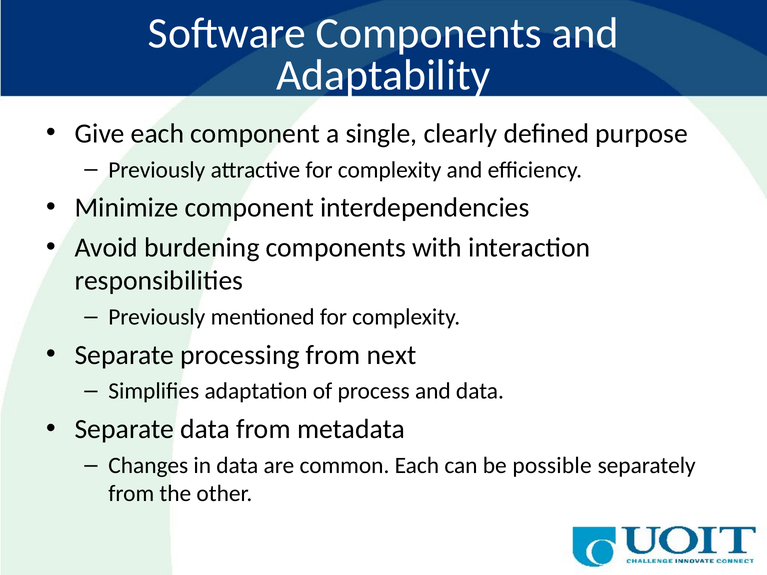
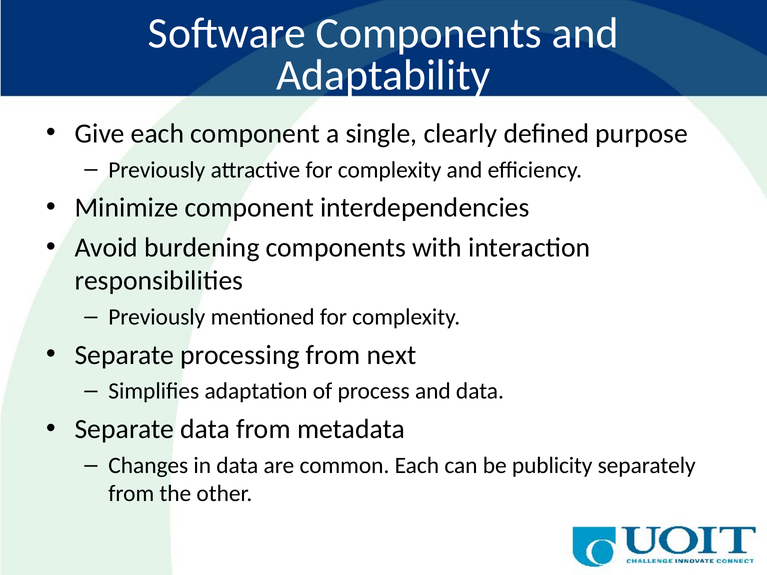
possible: possible -> publicity (552, 466)
